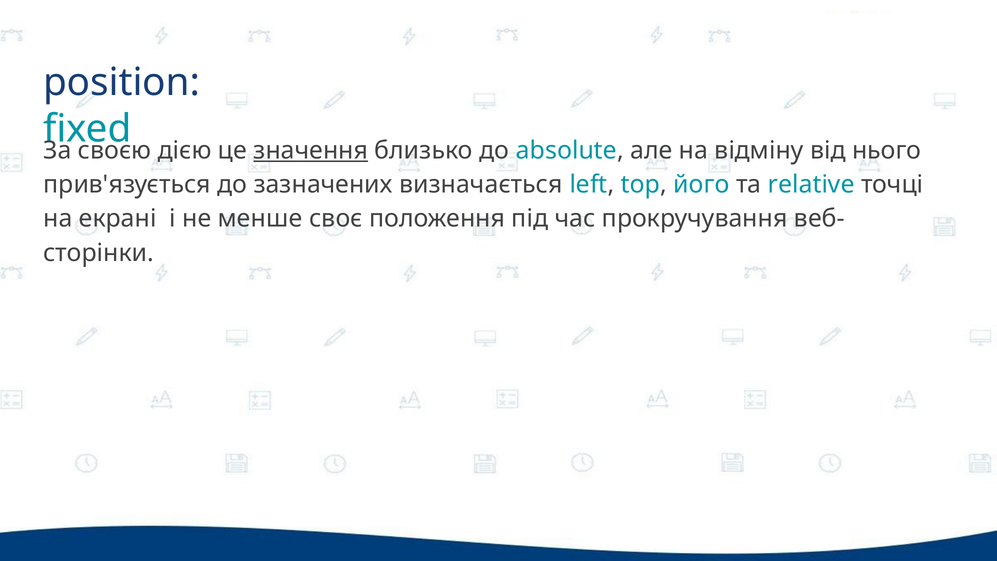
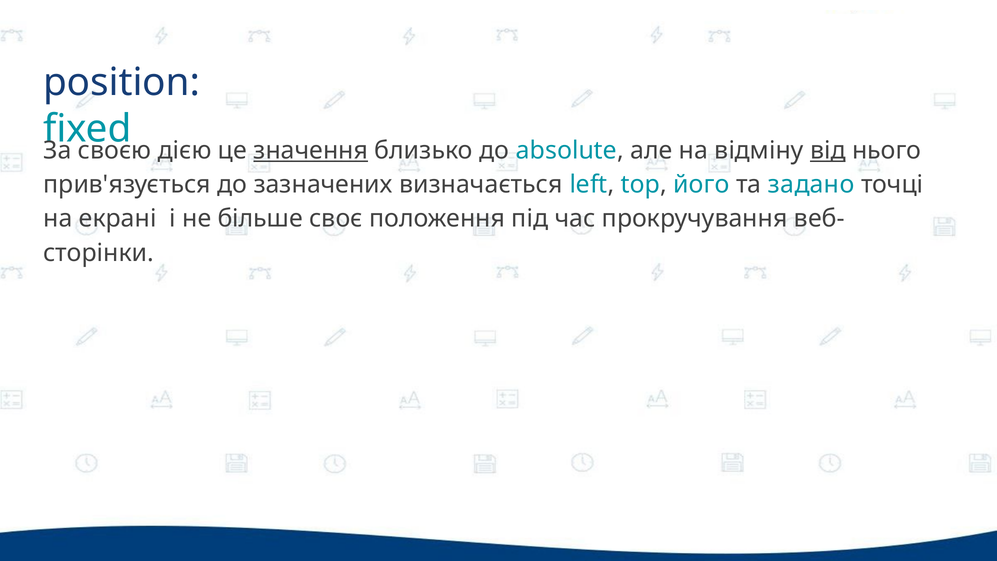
від underline: none -> present (828, 151)
relative: relative -> задано (811, 185)
менше: менше -> більше (260, 219)
